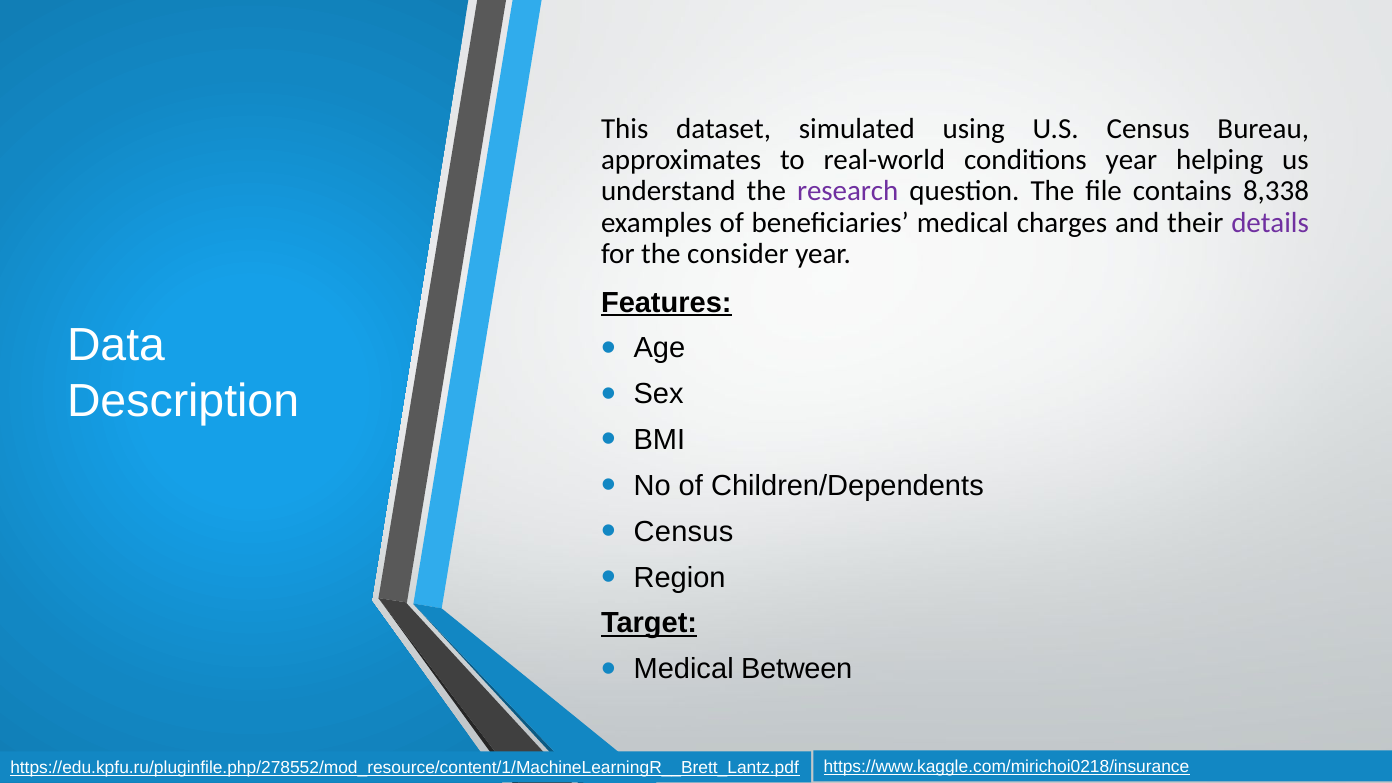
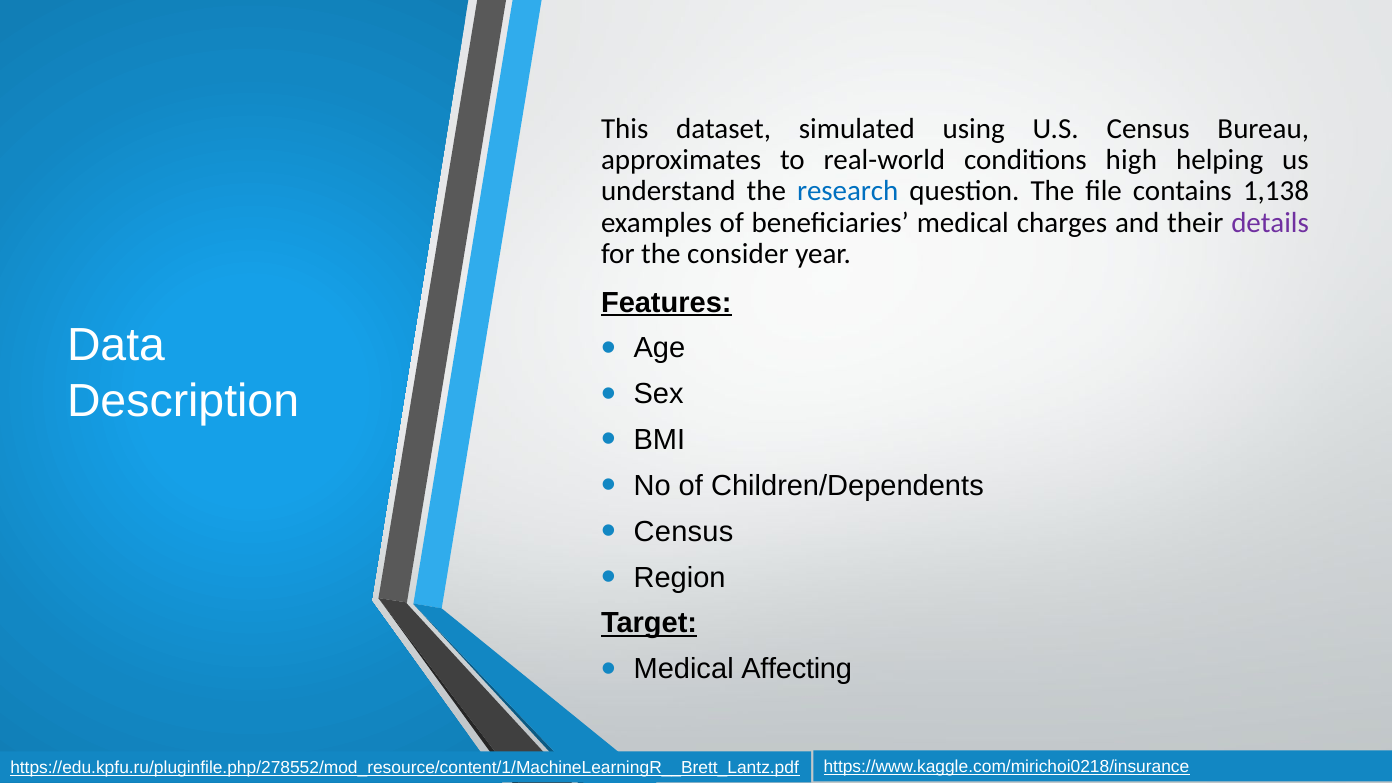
conditions year: year -> high (1131, 160)
research colour: purple -> blue (848, 191)
8,338: 8,338 -> 1,138 (1276, 191)
Between: Between -> Affecting (797, 669)
